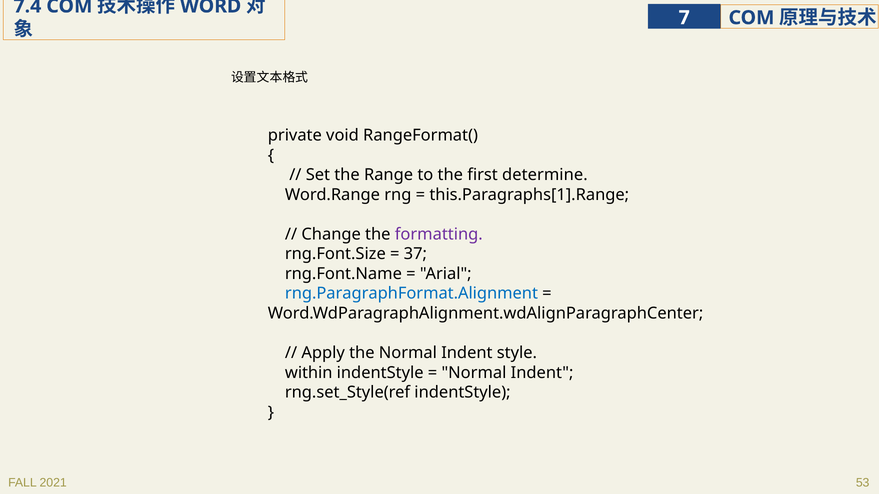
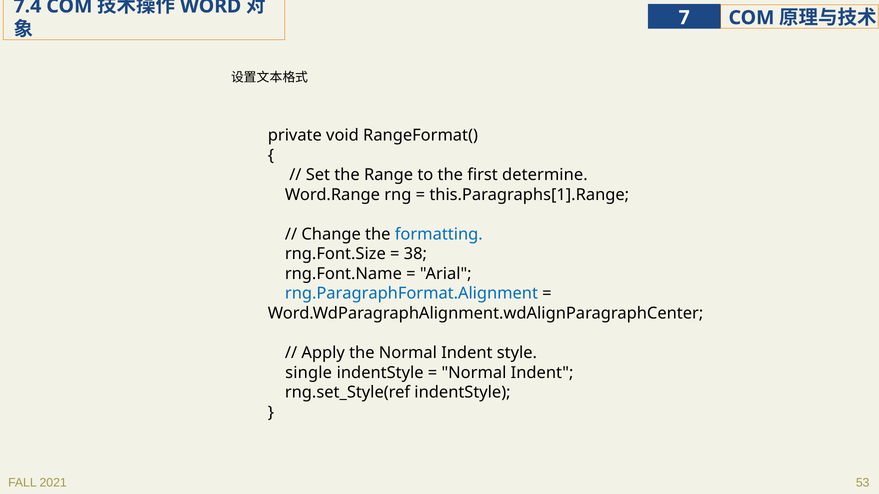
formatting colour: purple -> blue (439, 234)
37: 37 -> 38 (415, 254)
within: within -> single (309, 373)
